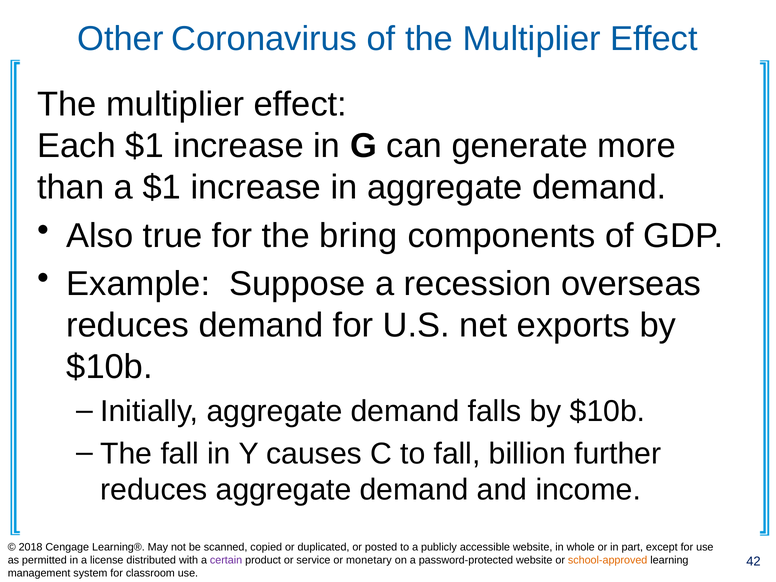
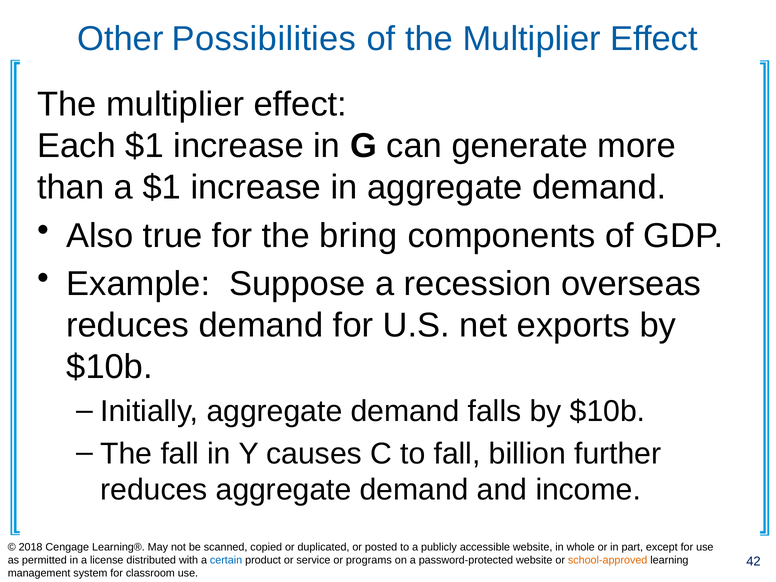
Coronavirus: Coronavirus -> Possibilities (264, 39)
certain colour: purple -> blue (226, 560)
monetary: monetary -> programs (369, 560)
